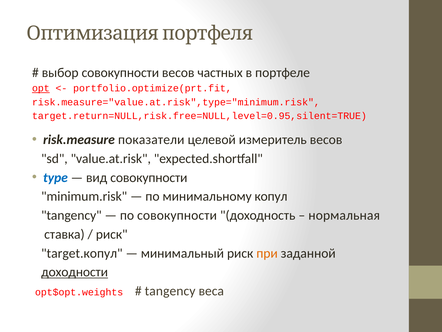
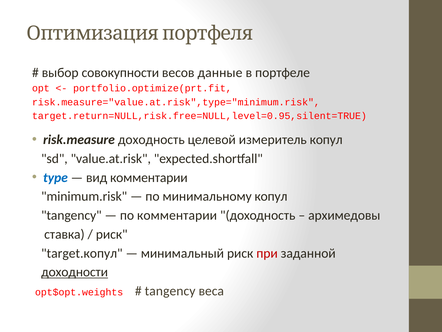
частных: частных -> данные (220, 73)
opt underline: present -> none (41, 88)
risk.measure показатели: показатели -> доходность (151, 140)
измеритель весов: весов -> копул (326, 140)
вид совокупности: совокупности -> комментарии (149, 177)
по совокупности: совокупности -> комментарии (177, 215)
нормальная: нормальная -> архимедовы (344, 215)
при colour: orange -> red (267, 253)
